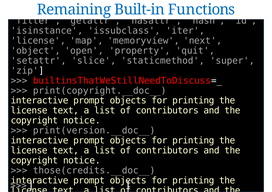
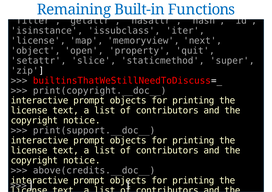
print(version.__doc__: print(version.__doc__ -> print(support.__doc__ (94, 130)
those(credits.__doc__: those(credits.__doc__ -> above(credits.__doc__ (94, 170)
